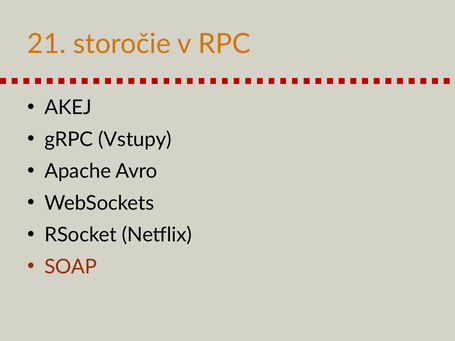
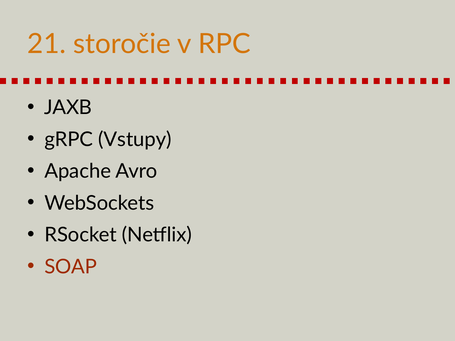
AKEJ: AKEJ -> JAXB (68, 108)
